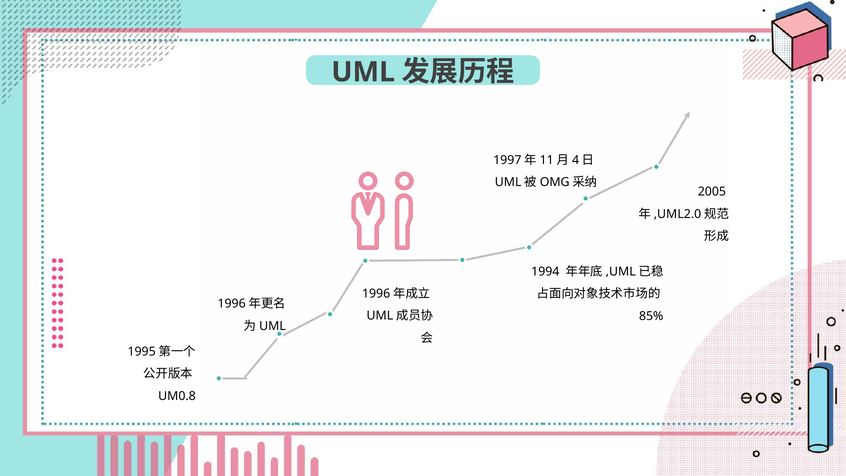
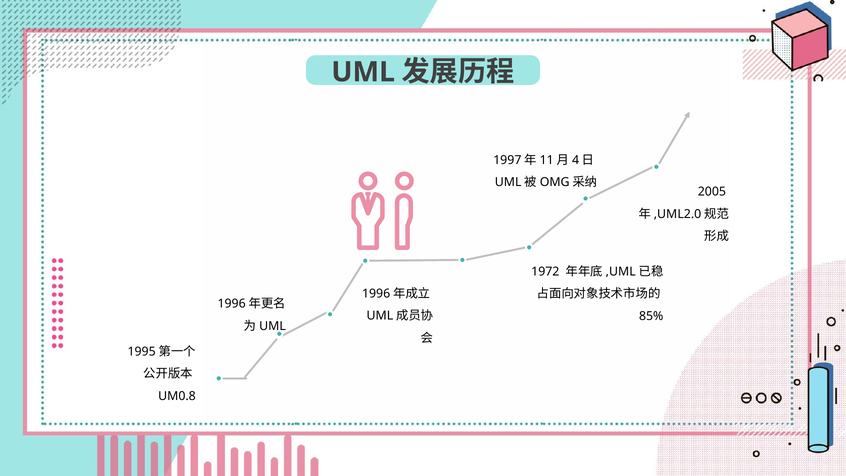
1994: 1994 -> 1972 (545, 272)
